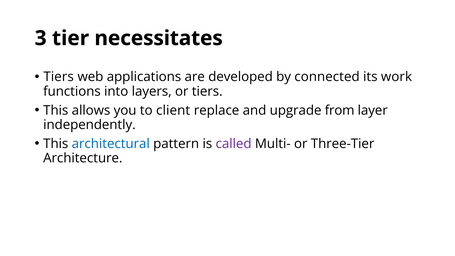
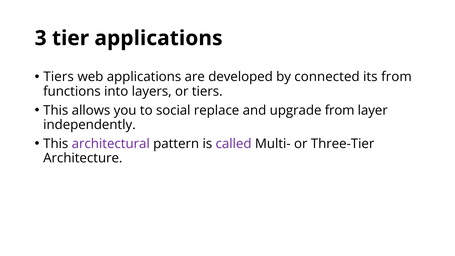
tier necessitates: necessitates -> applications (159, 38)
its work: work -> from (396, 77)
client: client -> social (173, 110)
architectural colour: blue -> purple (111, 144)
